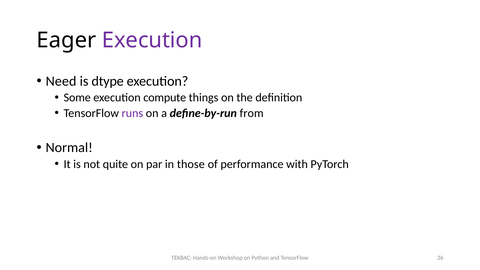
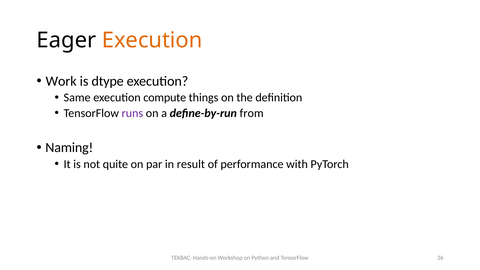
Execution colour: purple -> orange (152, 40)
Need: Need -> Work (61, 81)
Some: Some -> Same (77, 98)
Normal: Normal -> Naming (69, 148)
those: those -> result (191, 164)
